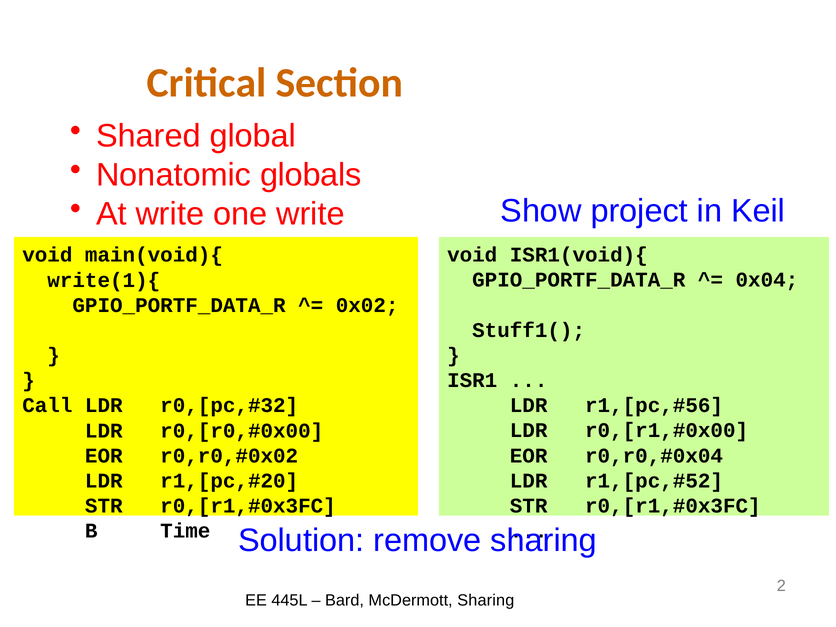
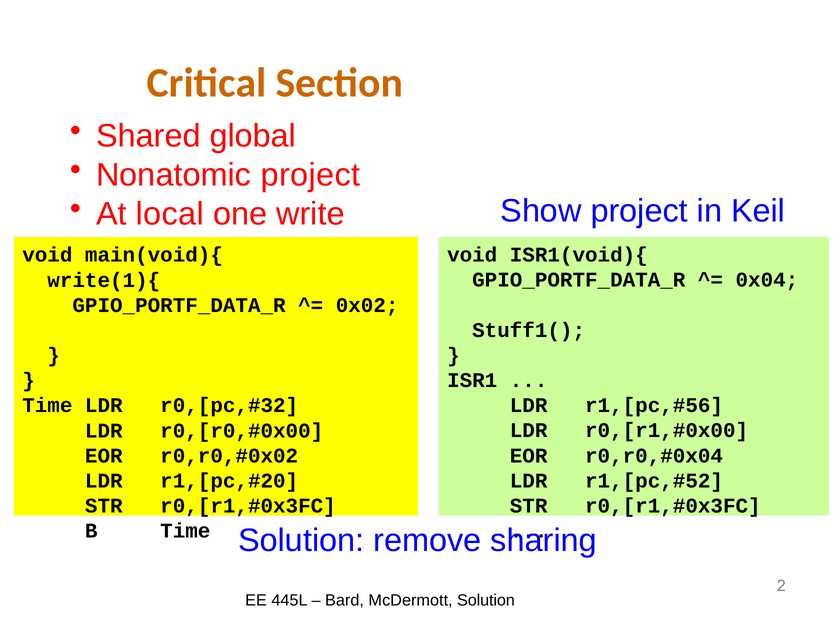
Nonatomic globals: globals -> project (310, 175)
At write: write -> local (170, 214)
Call: Call -> Time (47, 406)
McDermott Sharing: Sharing -> Solution (486, 600)
